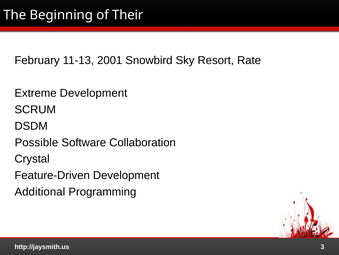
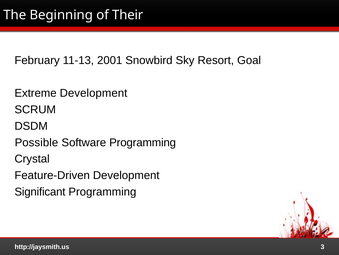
Rate: Rate -> Goal (249, 60)
Software Collaboration: Collaboration -> Programming (143, 142)
Additional: Additional -> Significant (40, 191)
